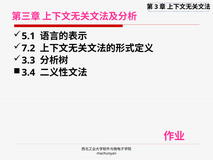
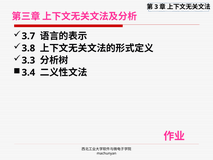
5.1: 5.1 -> 3.7 (28, 36)
7.2: 7.2 -> 3.8 (28, 48)
